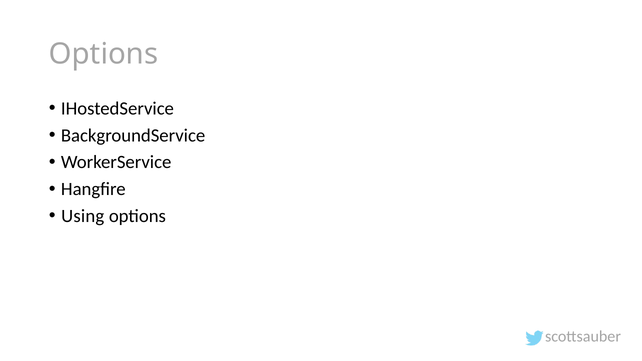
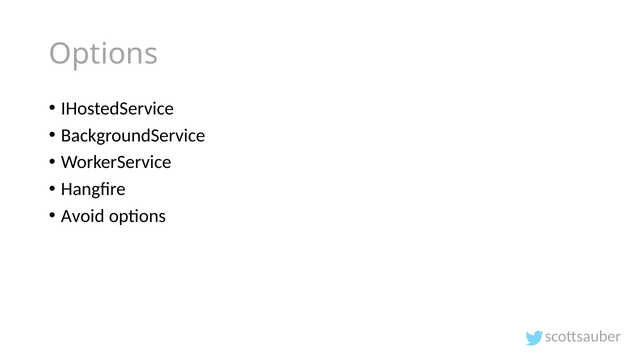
Using: Using -> Avoid (83, 216)
